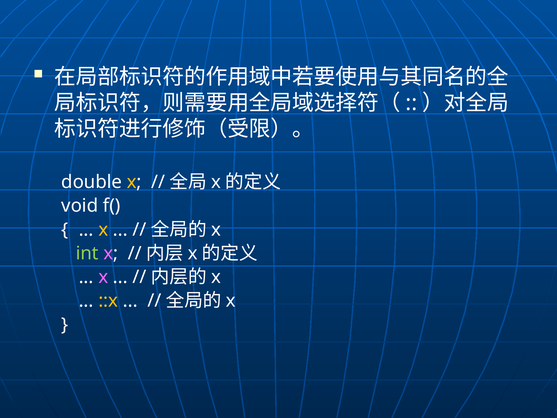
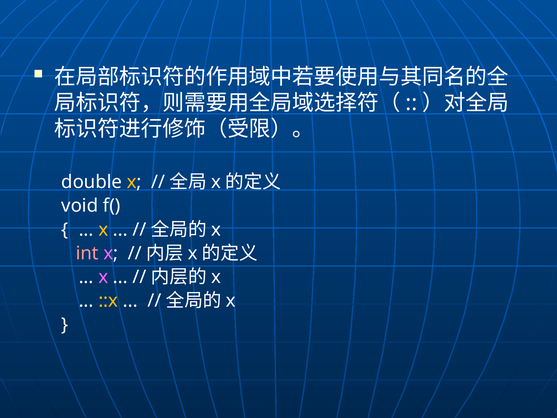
int colour: light green -> pink (87, 253)
